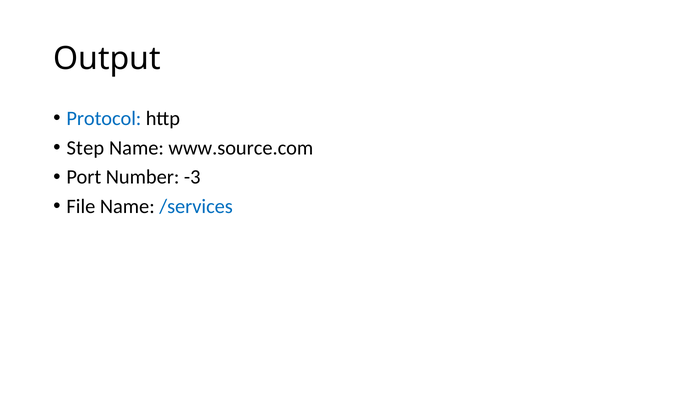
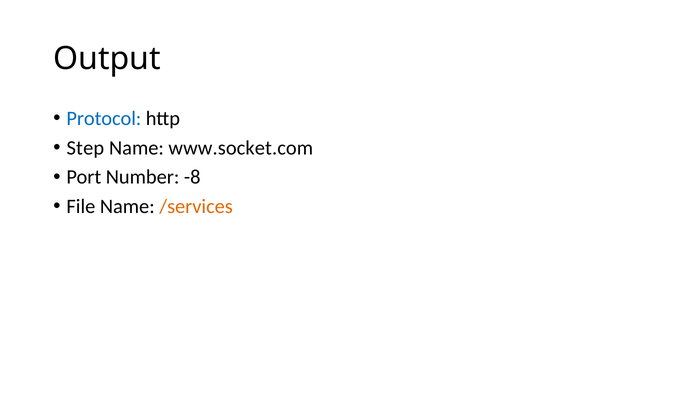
www.source.com: www.source.com -> www.socket.com (241, 148)
-3: -3 -> -8 (192, 177)
/services colour: blue -> orange (196, 206)
